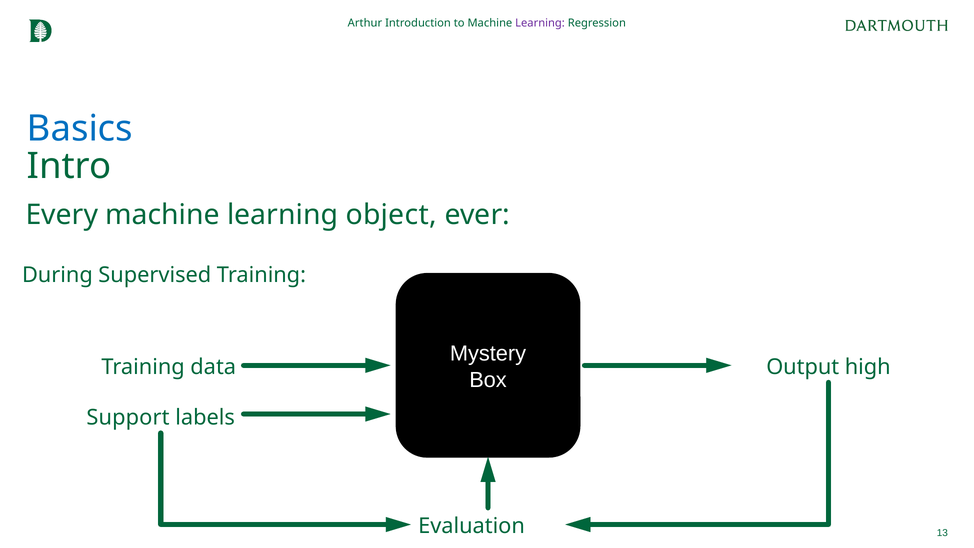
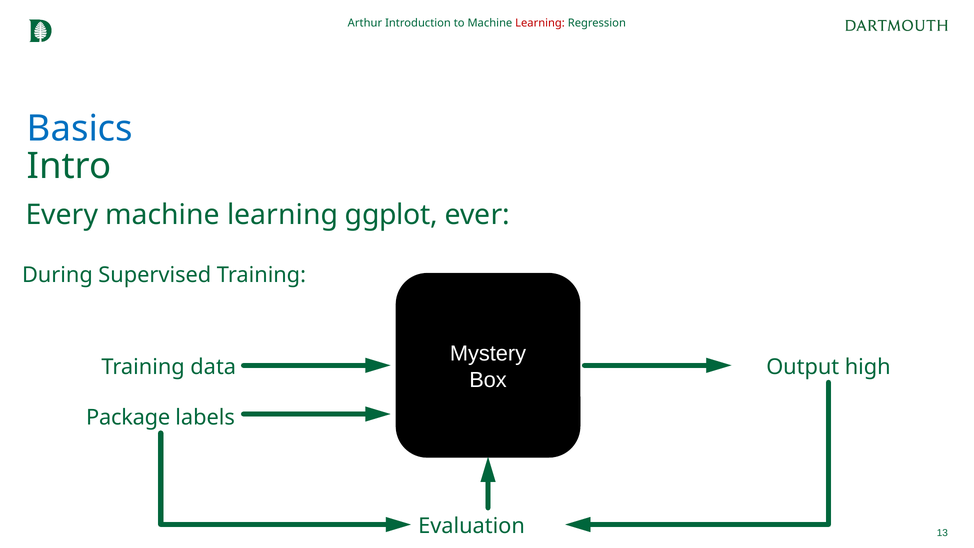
Learning colour: purple -> red (540, 23)
object: object -> ggplot (391, 215)
Support: Support -> Package (128, 418)
